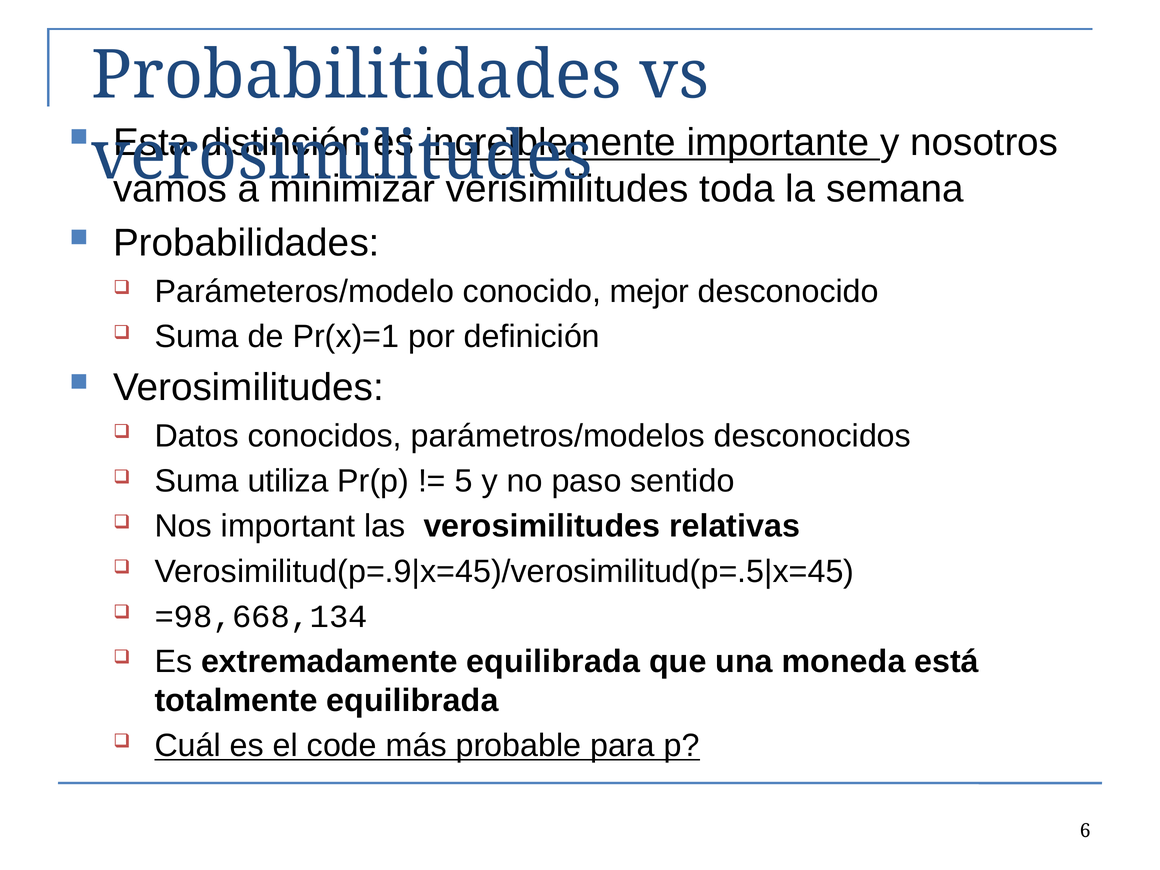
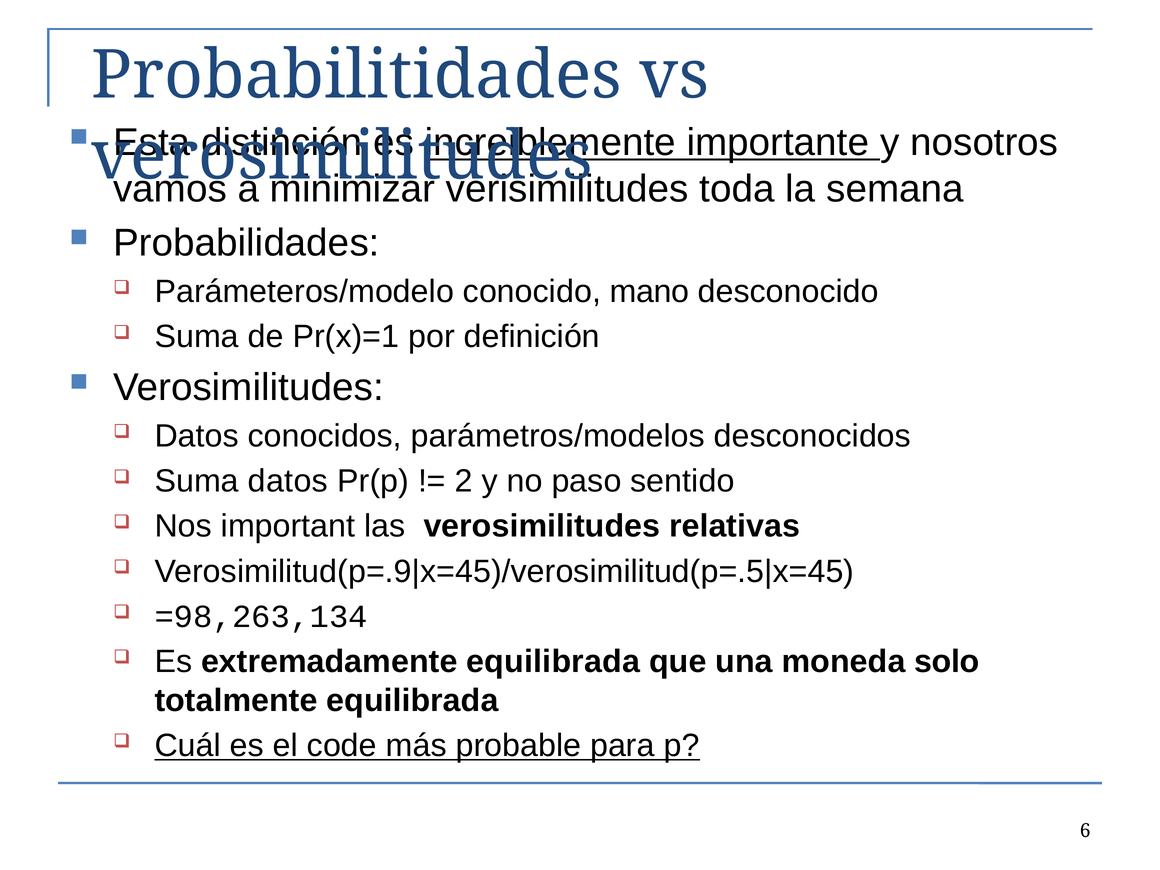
mejor: mejor -> mano (649, 292)
Suma utiliza: utiliza -> datos (288, 481)
5: 5 -> 2 (464, 481)
=98,668,134: =98,668,134 -> =98,263,134 (261, 617)
está: está -> solo (947, 662)
